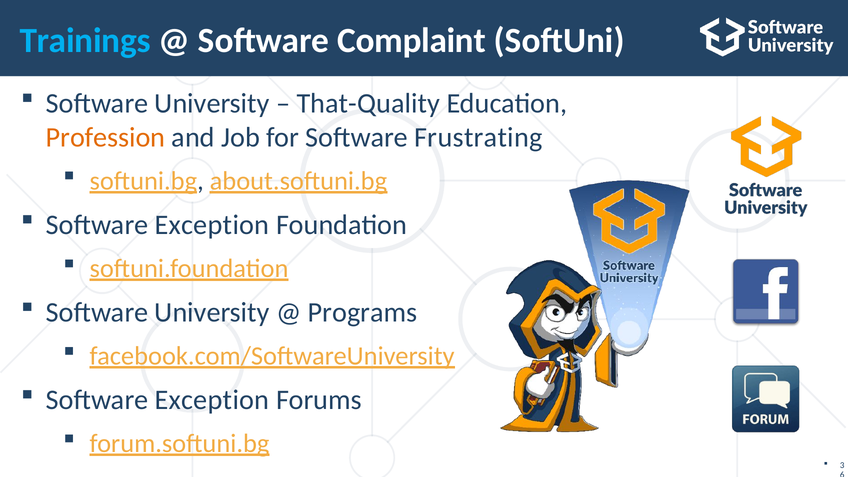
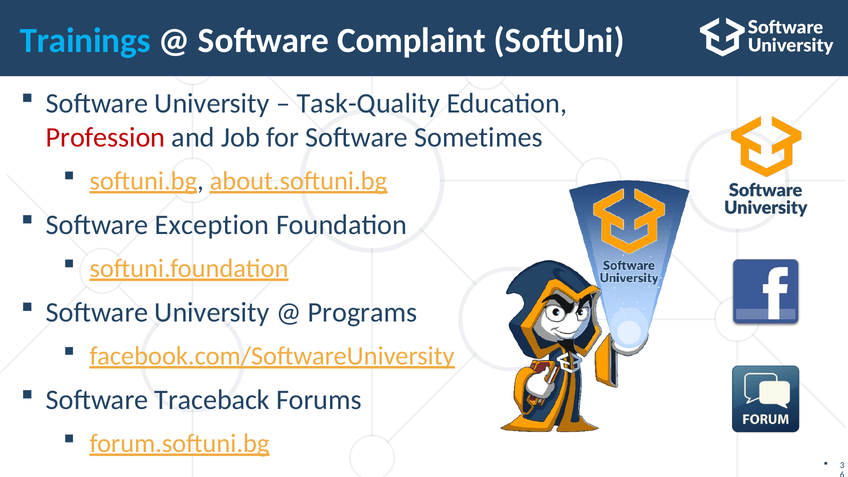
That-Quality: That-Quality -> Task-Quality (368, 103)
Profession colour: orange -> red (106, 137)
Frustrating: Frustrating -> Sometimes (479, 137)
Exception: Exception -> Traceback (212, 400)
